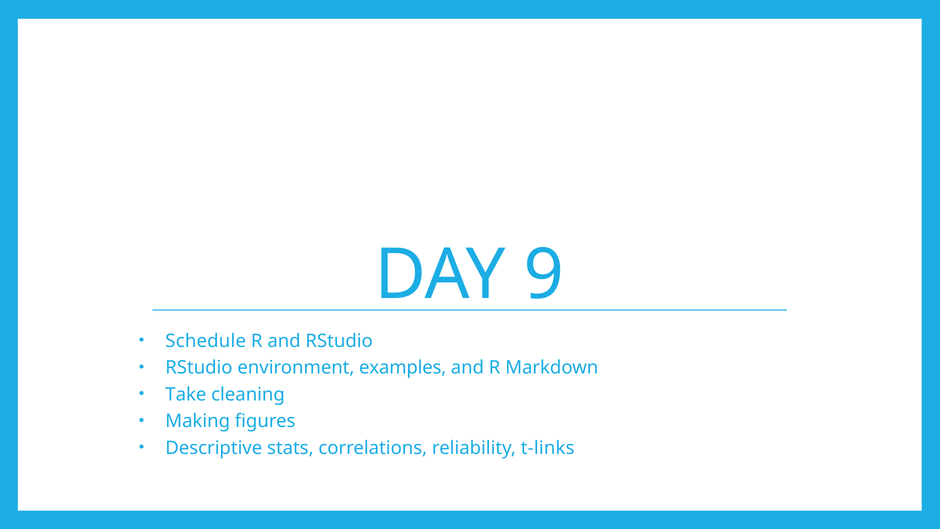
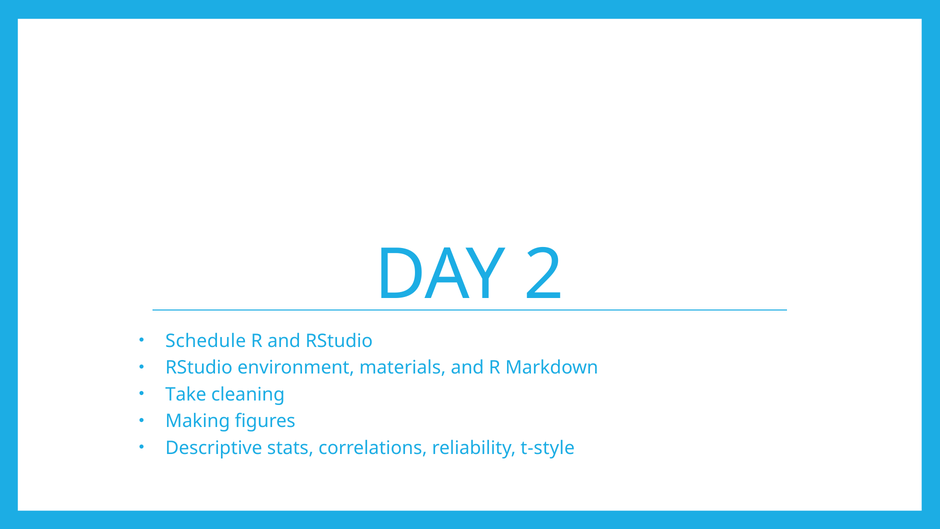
9: 9 -> 2 (544, 275)
examples: examples -> materials (403, 367)
t-links: t-links -> t-style (548, 448)
